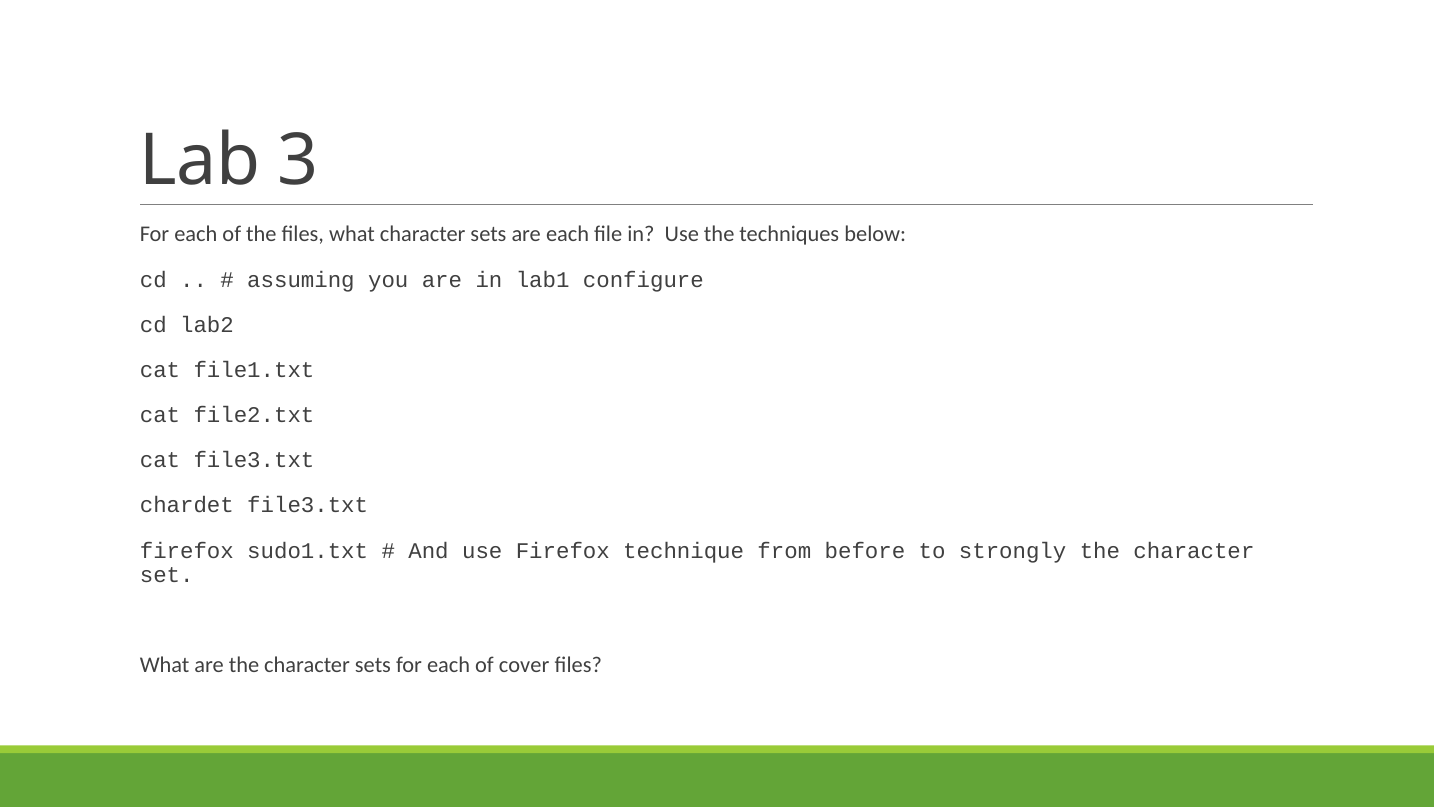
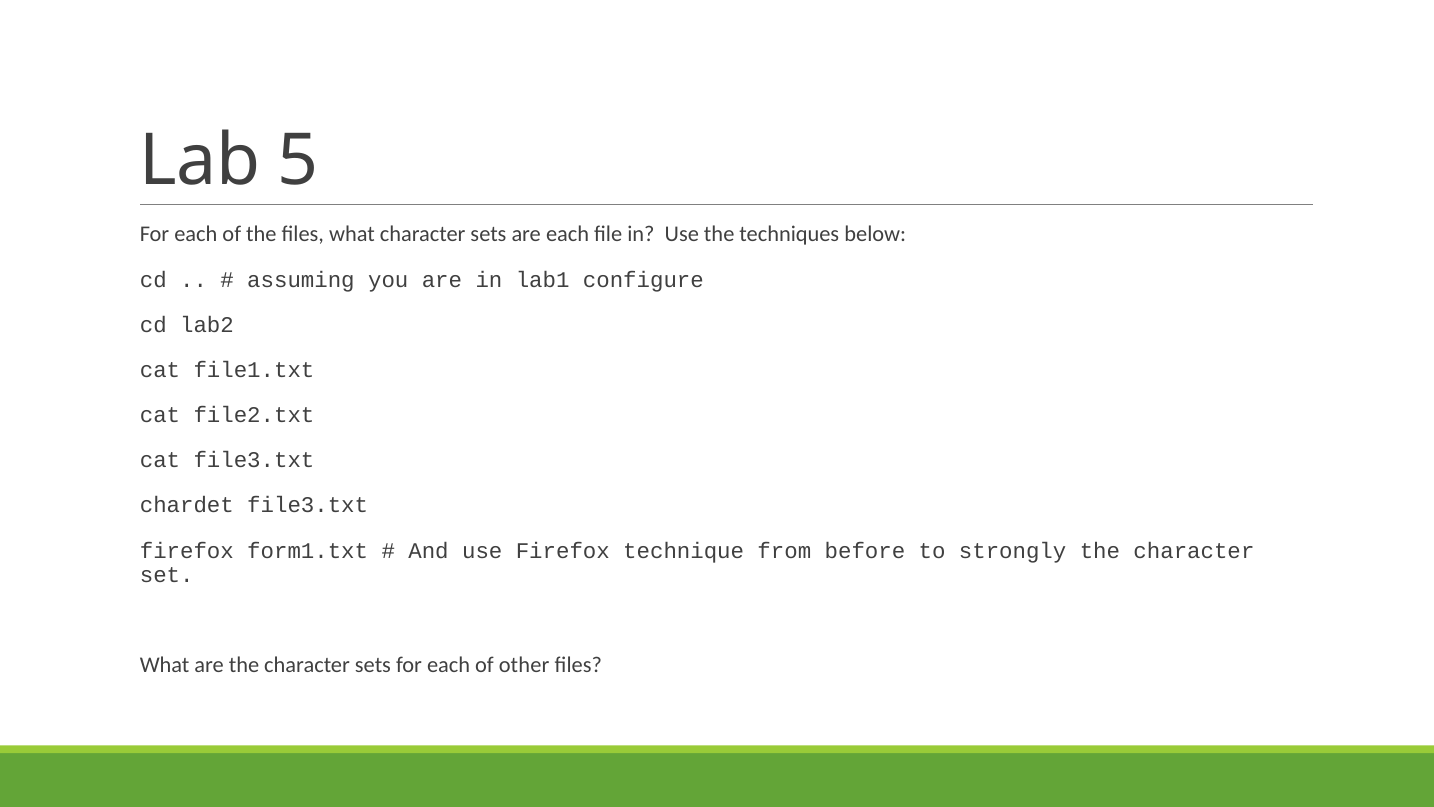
3: 3 -> 5 (298, 161)
sudo1.txt: sudo1.txt -> form1.txt (308, 550)
cover: cover -> other (524, 665)
